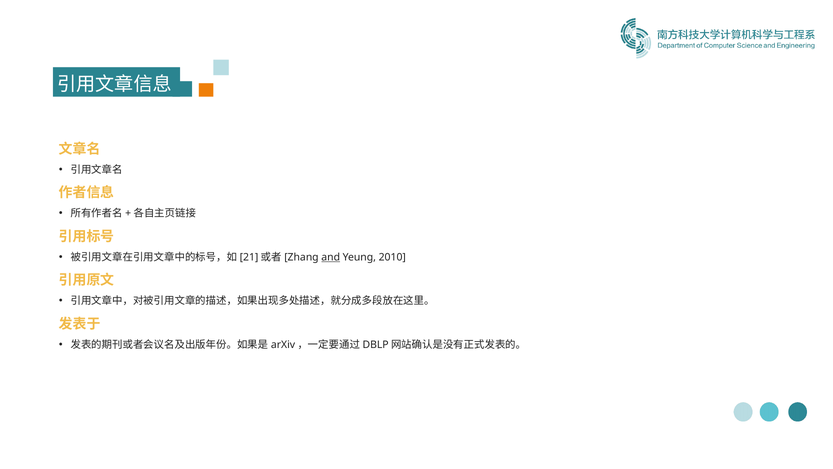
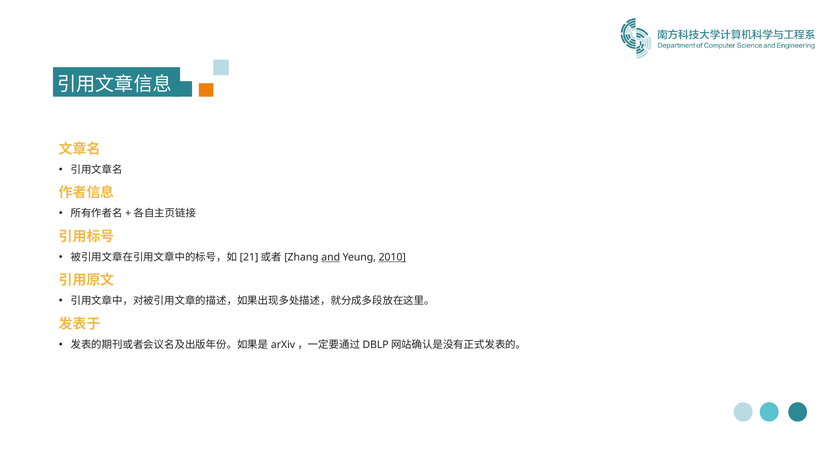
2010 underline: none -> present (392, 257)
